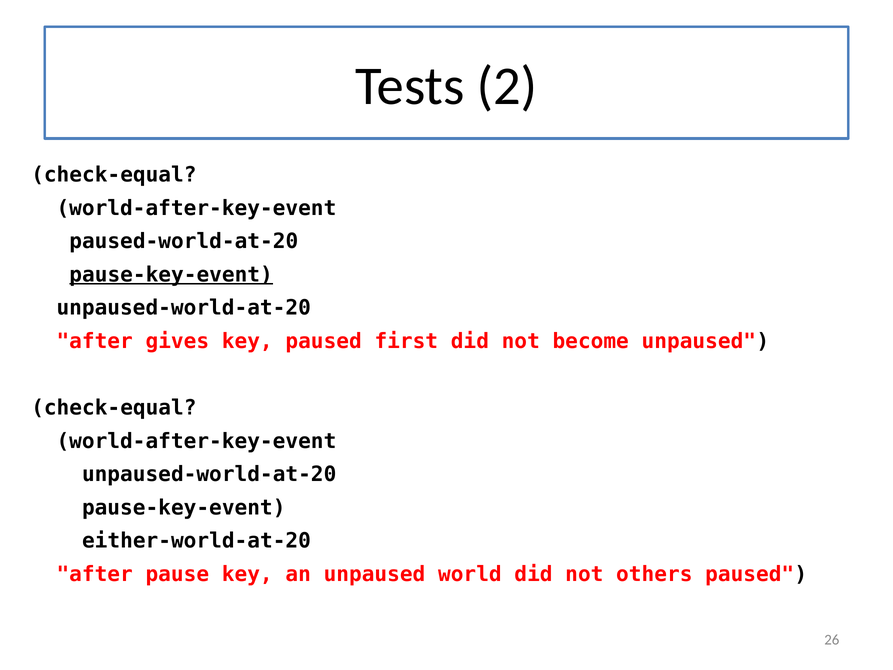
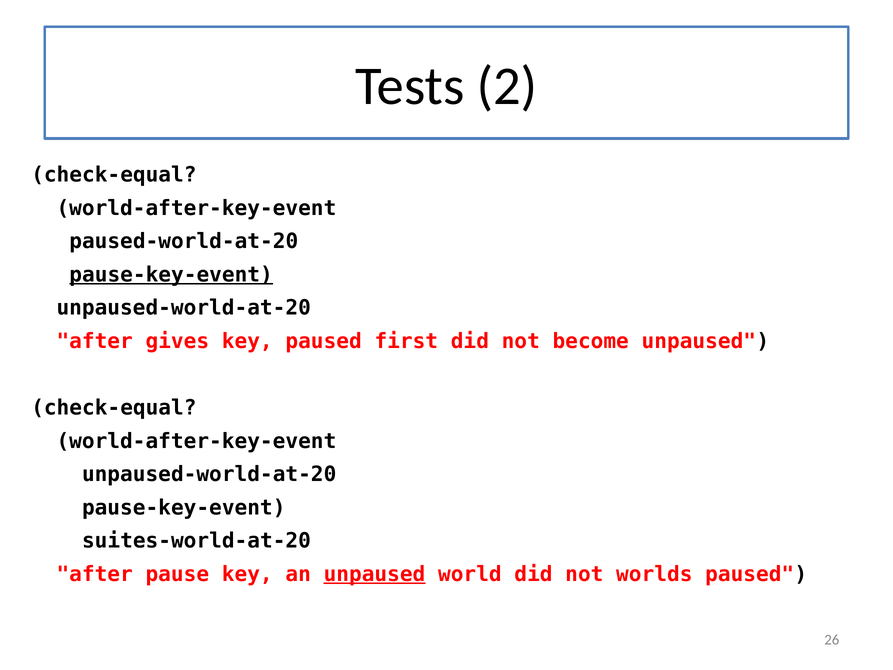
either-world-at-20: either-world-at-20 -> suites-world-at-20 (196, 541)
unpaused underline: none -> present (374, 574)
others: others -> worlds (654, 574)
